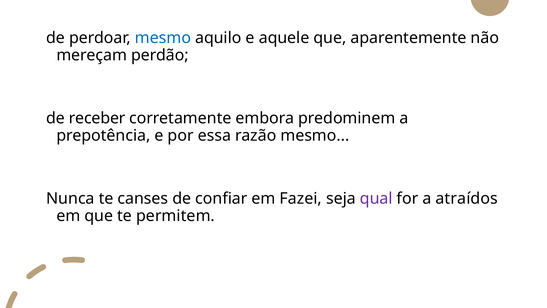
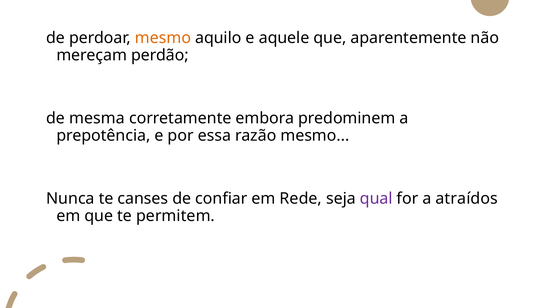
mesmo colour: blue -> orange (163, 38)
receber: receber -> mesma (97, 118)
Fazei: Fazei -> Rede (301, 198)
